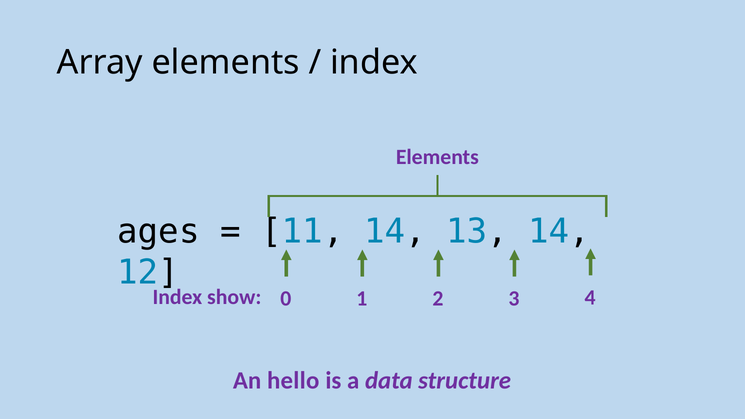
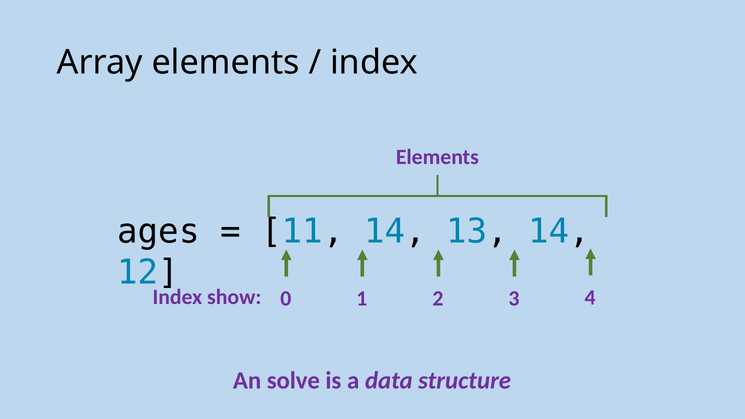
hello: hello -> solve (293, 380)
